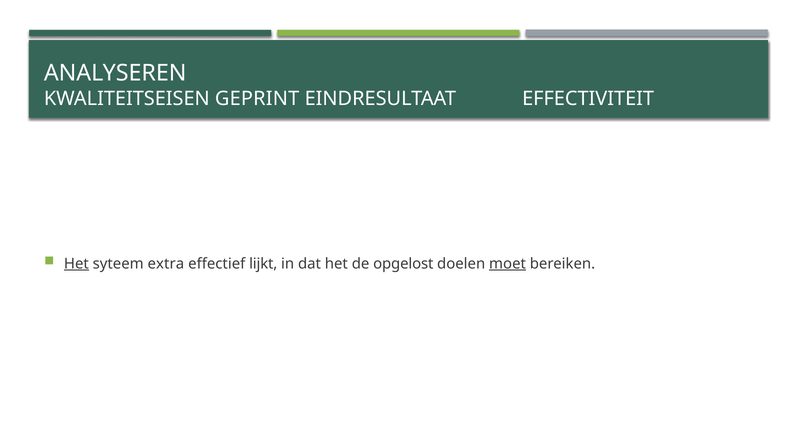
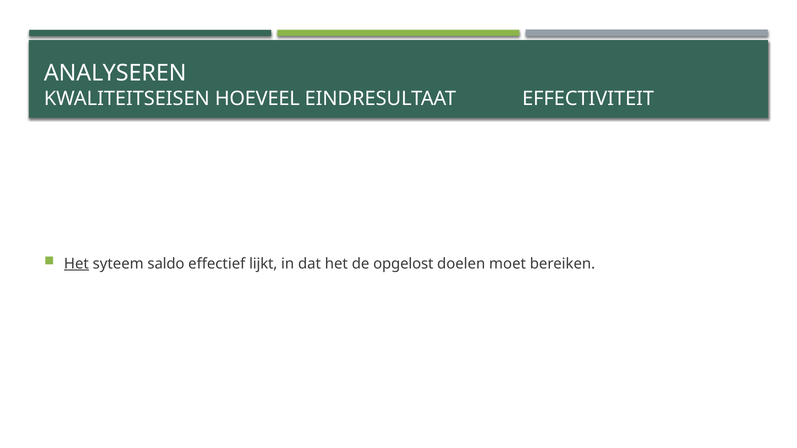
GEPRINT: GEPRINT -> HOEVEEL (257, 99)
extra: extra -> saldo (166, 264)
moet underline: present -> none (508, 264)
